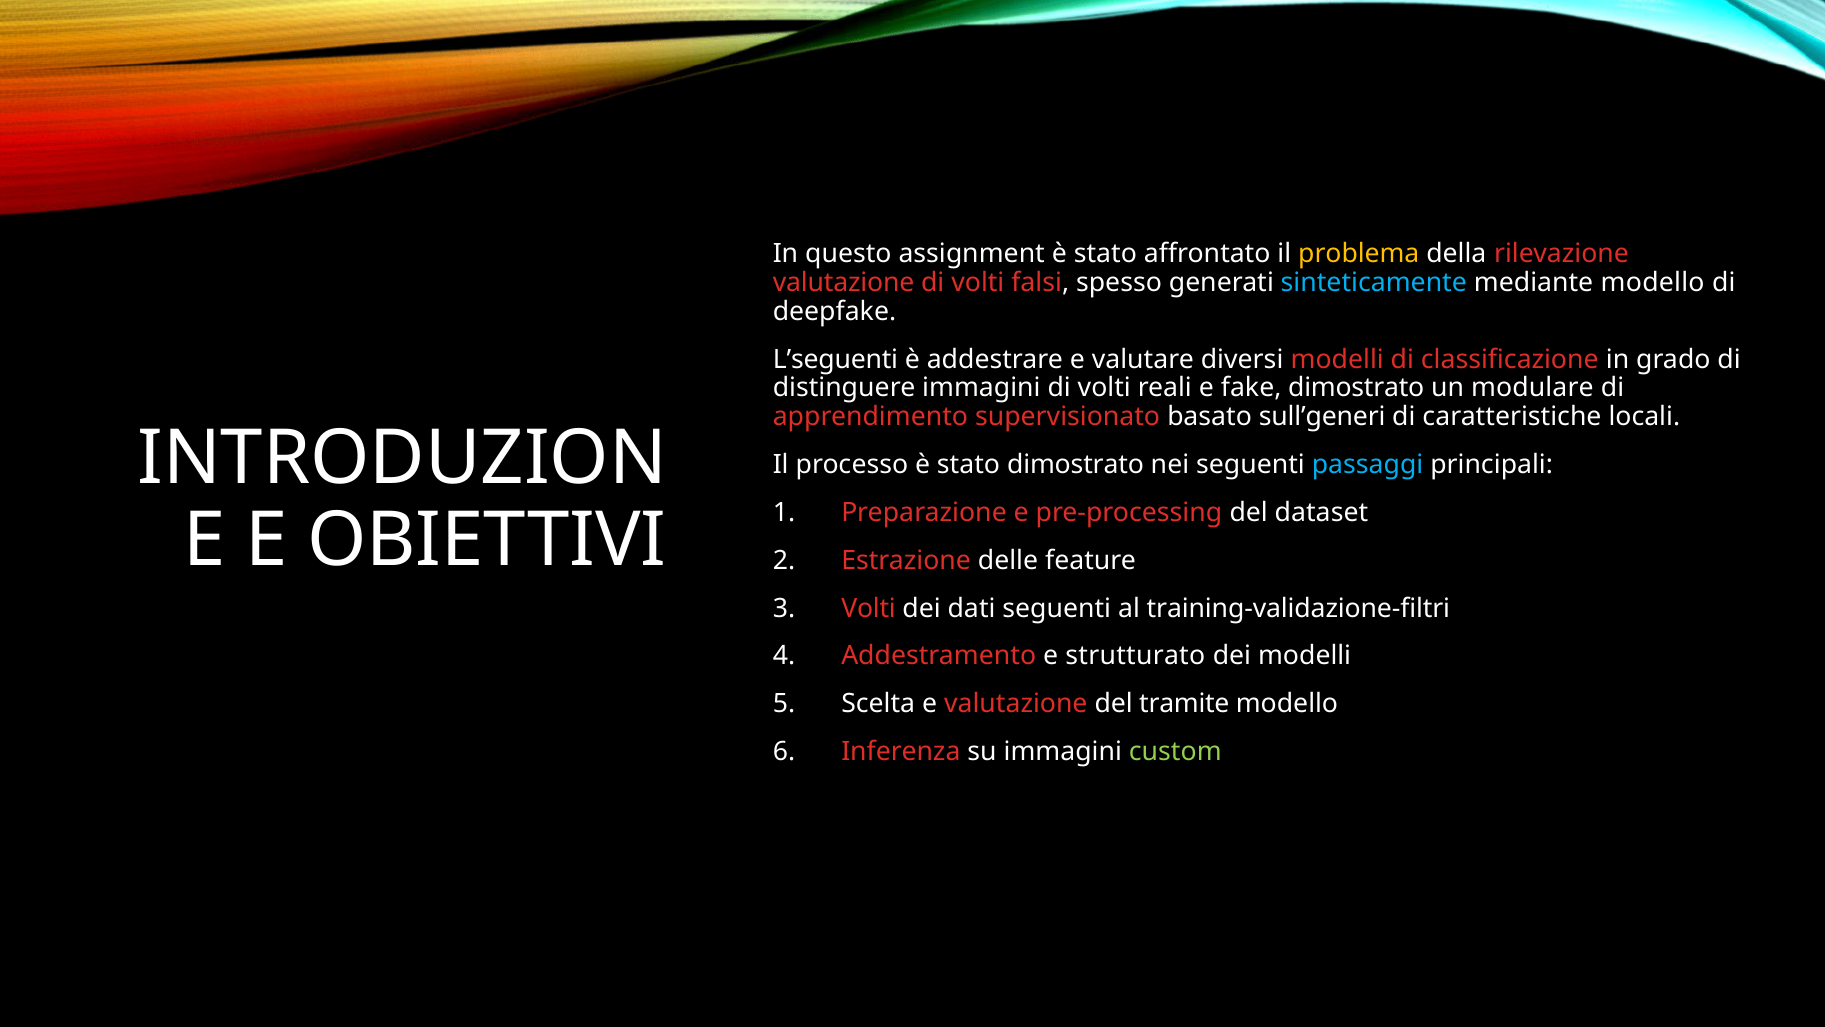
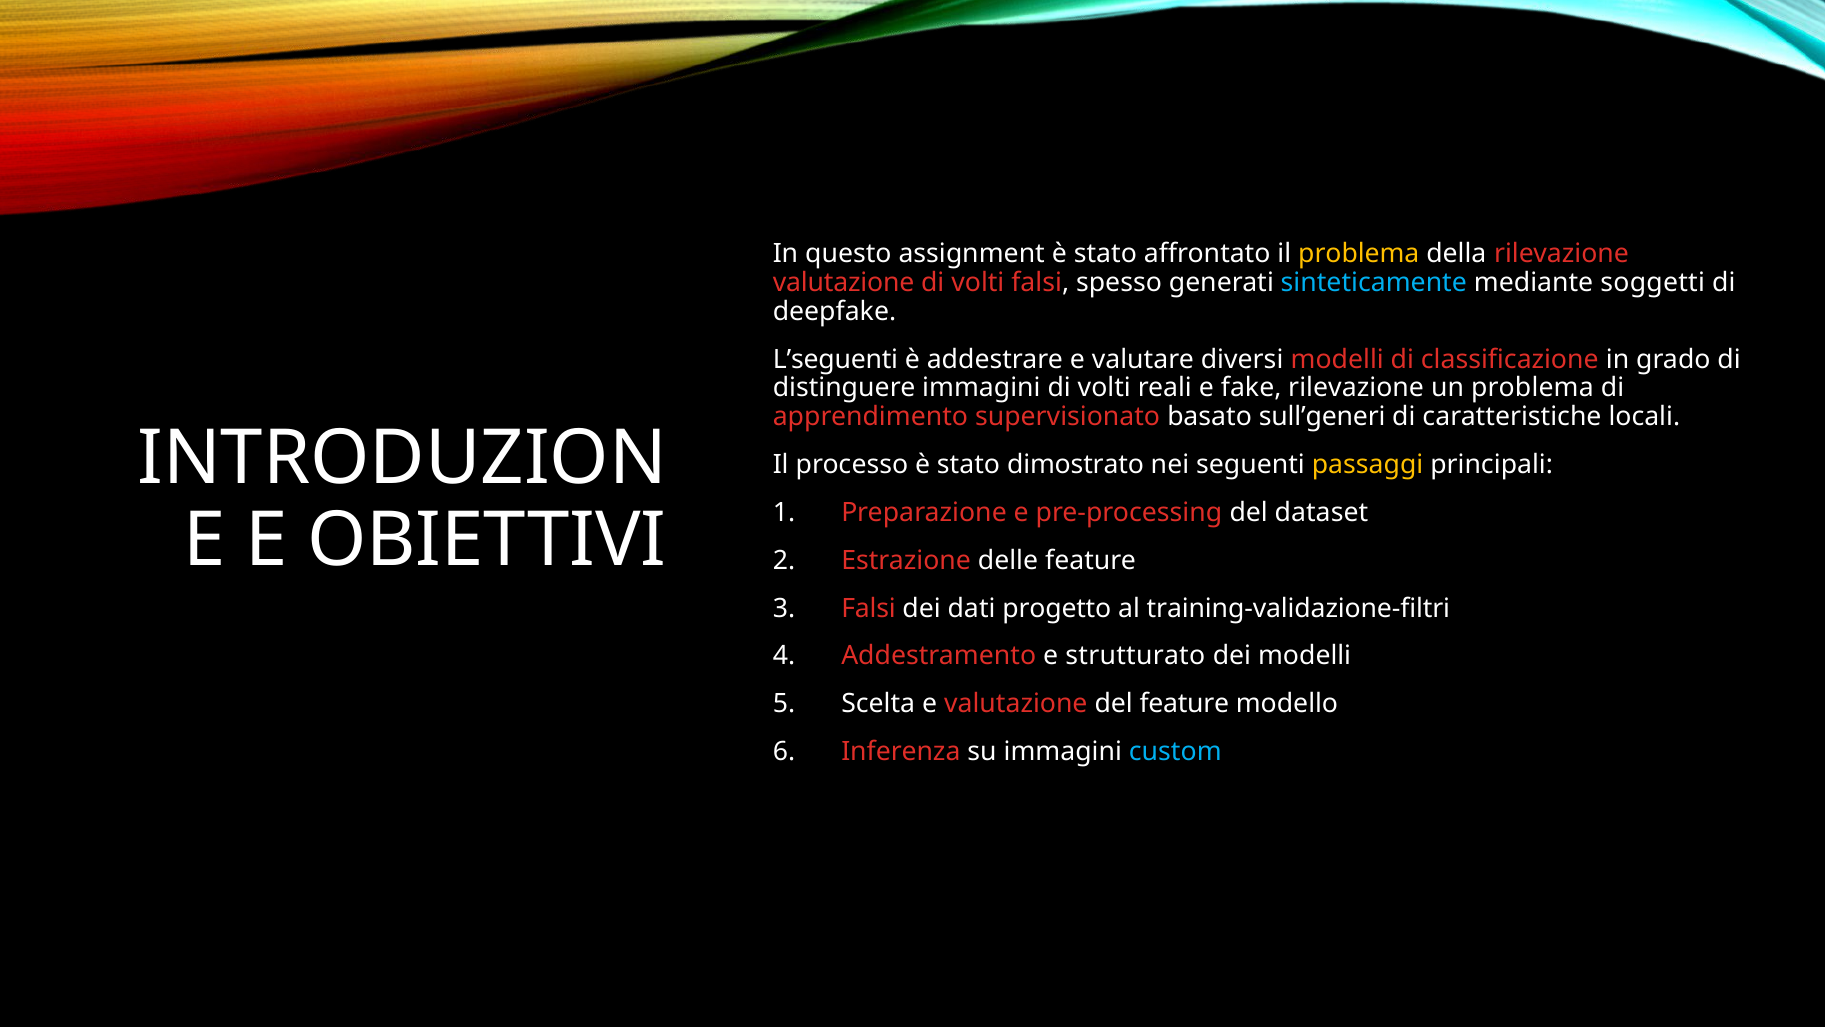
mediante modello: modello -> soggetti (1653, 283)
fake dimostrato: dimostrato -> rilevazione (1356, 388)
un modulare: modulare -> problema (1532, 388)
passaggi colour: light blue -> yellow (1368, 465)
Volti: Volti -> Falsi (869, 608)
dati seguenti: seguenti -> progetto (1057, 608)
del tramite: tramite -> feature (1184, 704)
custom colour: light green -> light blue (1175, 751)
